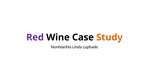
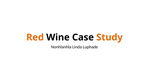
Red colour: purple -> orange (35, 37)
